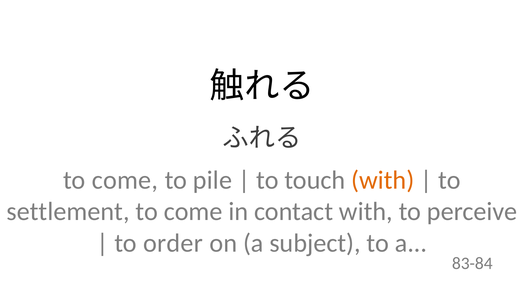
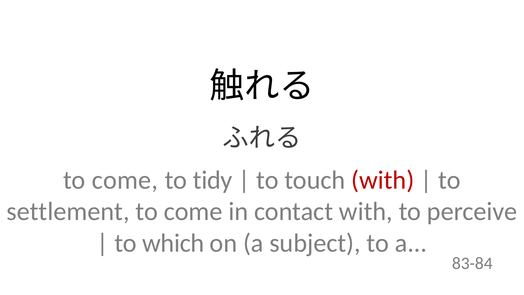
pile: pile -> tidy (213, 180)
with colour: orange -> red (383, 180)
order: order -> which (173, 243)
